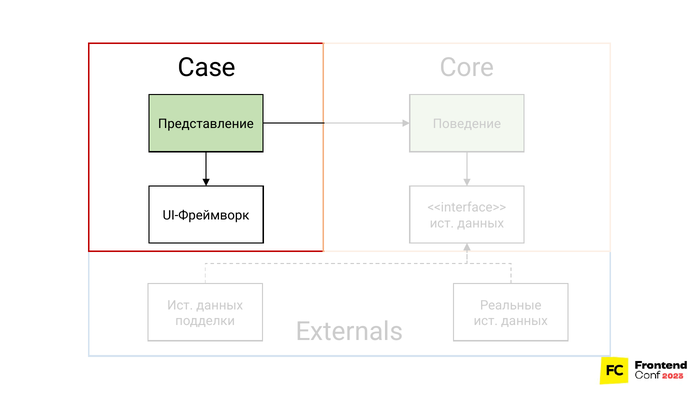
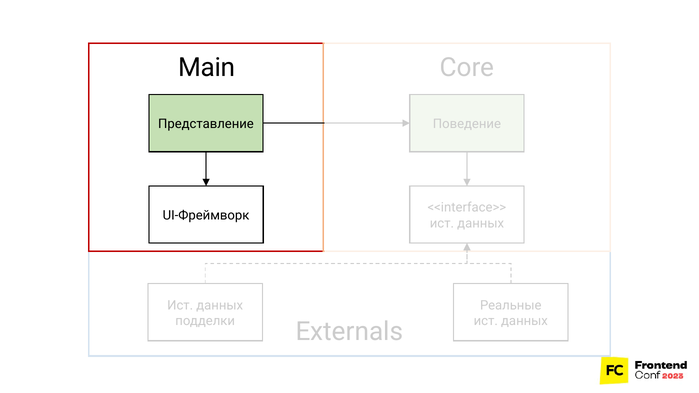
Case: Case -> Main (207, 67)
